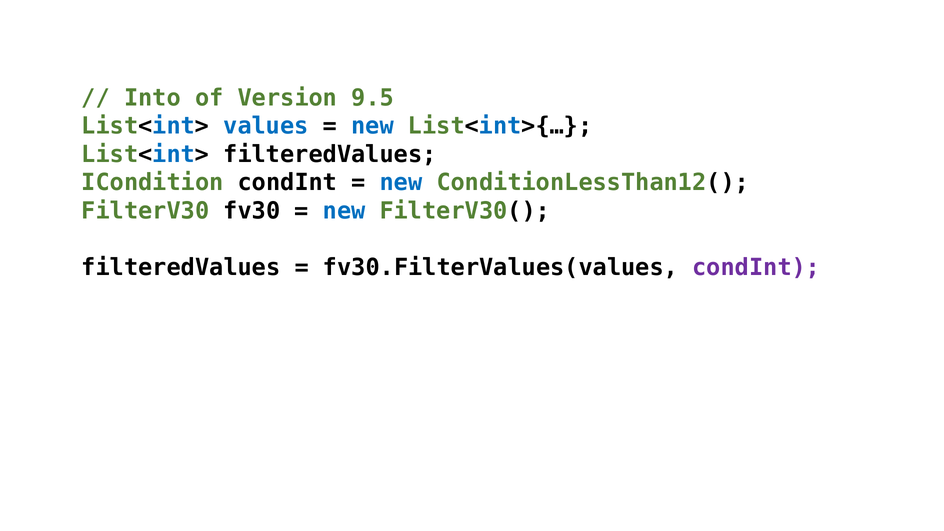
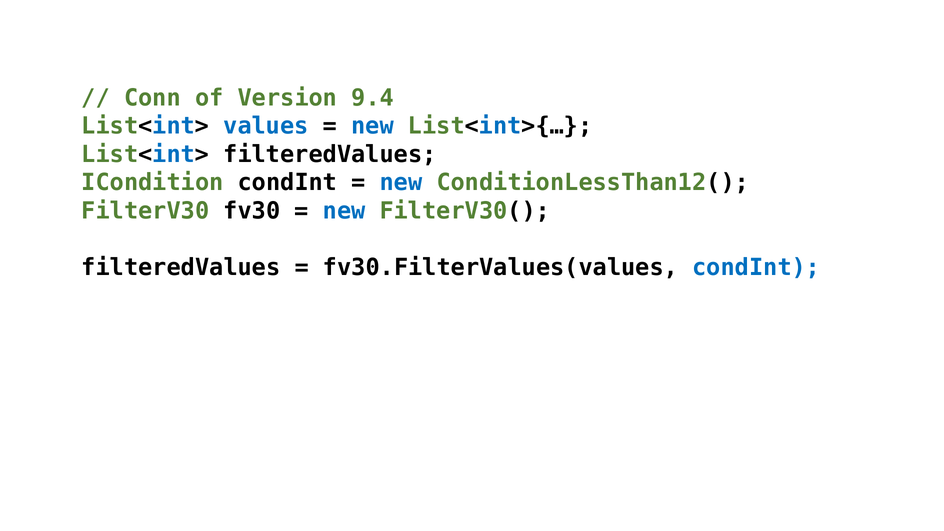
Into: Into -> Conn (152, 98)
9.5: 9.5 -> 9.4 (373, 98)
condInt colour: purple -> blue (756, 268)
